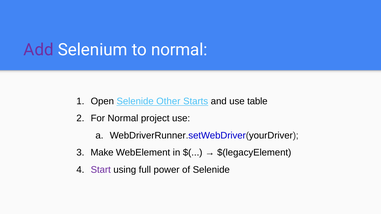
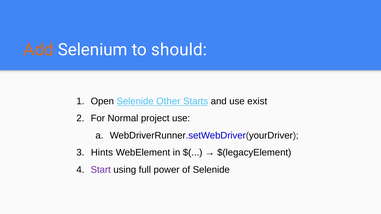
Add colour: purple -> orange (39, 50)
to normal: normal -> should (179, 50)
table: table -> exist (257, 101)
Make: Make -> Hints (102, 153)
